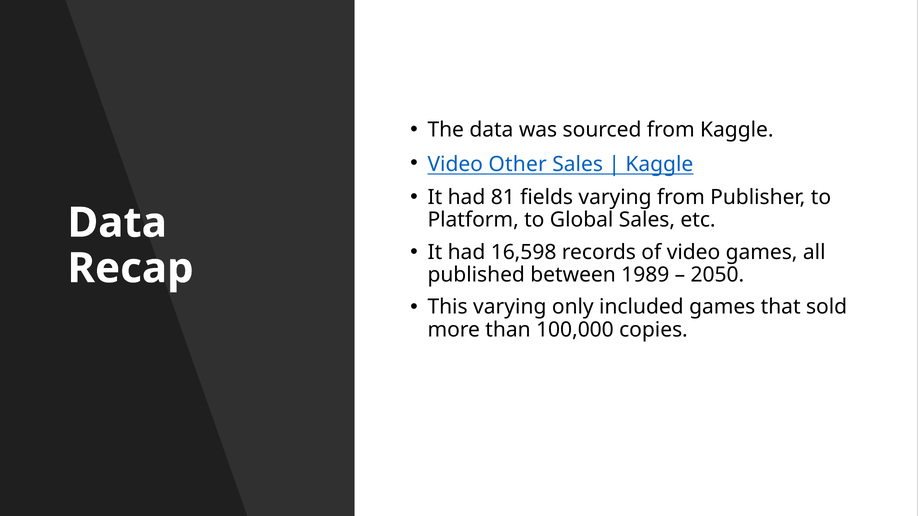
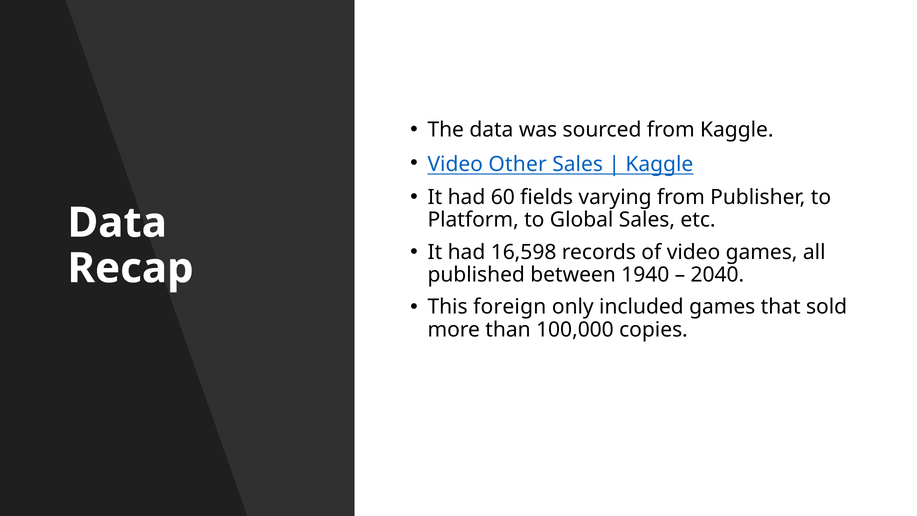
81: 81 -> 60 (503, 197)
1989: 1989 -> 1940 (645, 275)
2050: 2050 -> 2040 (717, 275)
This varying: varying -> foreign (510, 307)
